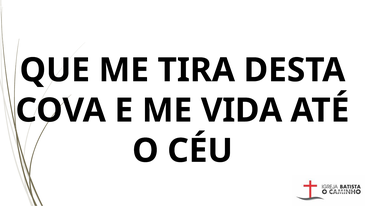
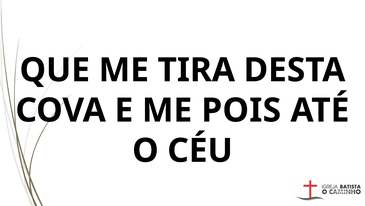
VIDA: VIDA -> POIS (241, 110)
